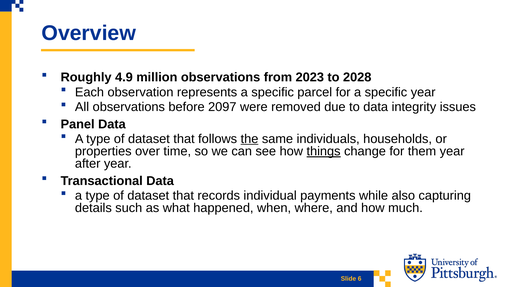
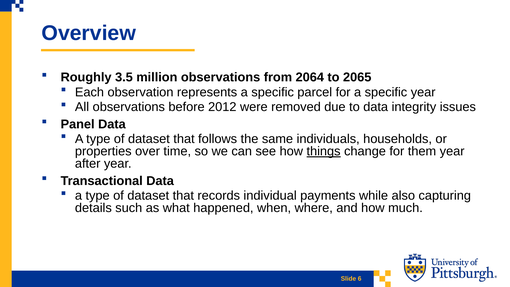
4.9: 4.9 -> 3.5 (124, 77)
2023: 2023 -> 2064 (310, 77)
2028: 2028 -> 2065 (357, 77)
2097: 2097 -> 2012 (222, 107)
the underline: present -> none (250, 139)
